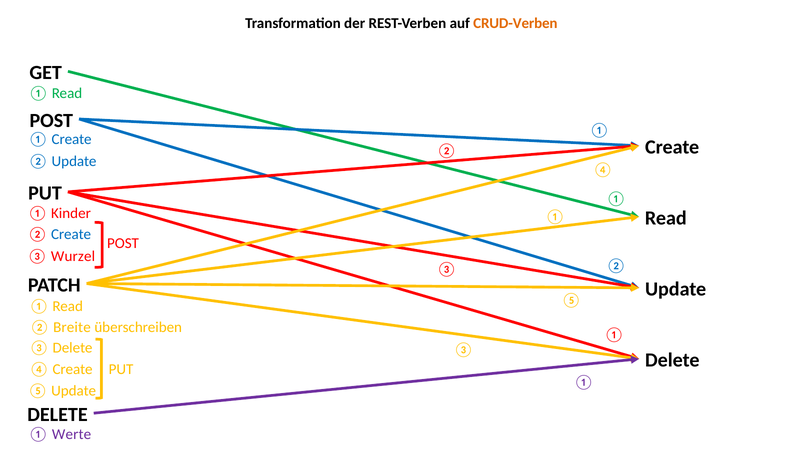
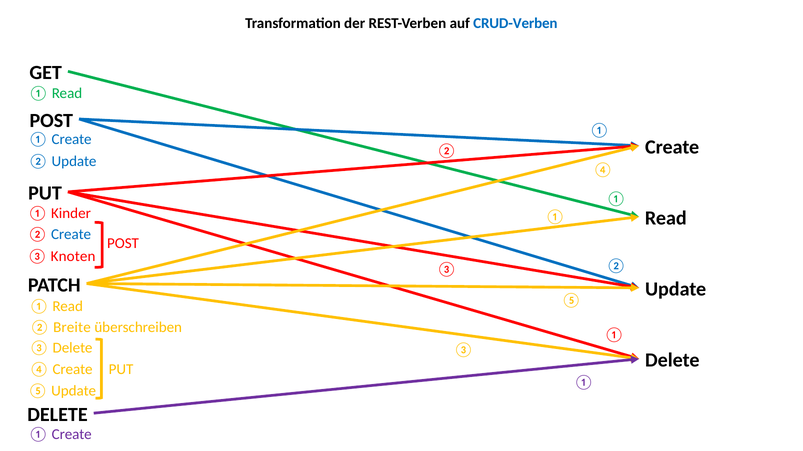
CRUD-Verben colour: orange -> blue (515, 23)
Wurzel: Wurzel -> Knoten (73, 256)
Werte: Werte -> Create (72, 435)
